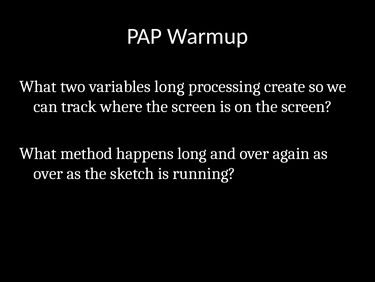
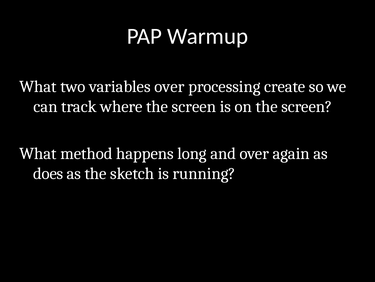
variables long: long -> over (169, 86)
over: over -> does (48, 173)
